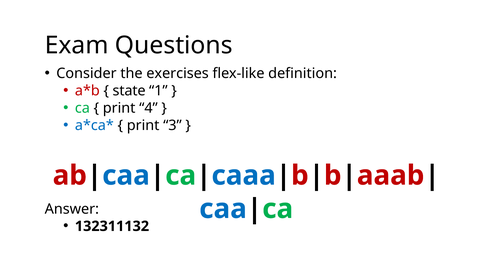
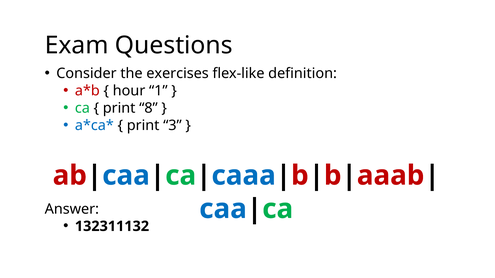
state: state -> hour (129, 91)
4: 4 -> 8 (148, 108)
